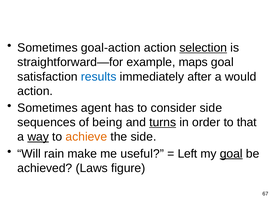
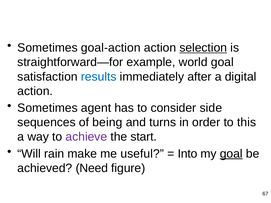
maps: maps -> world (193, 62)
would: would -> digital (241, 77)
turns underline: present -> none (163, 123)
that: that -> this (247, 123)
way underline: present -> none (38, 137)
achieve colour: orange -> purple (86, 137)
the side: side -> start (144, 137)
Left: Left -> Into (187, 154)
Laws: Laws -> Need (92, 168)
